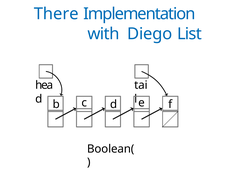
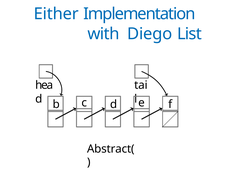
There: There -> Either (56, 14)
Boolean(: Boolean( -> Abstract( (111, 149)
